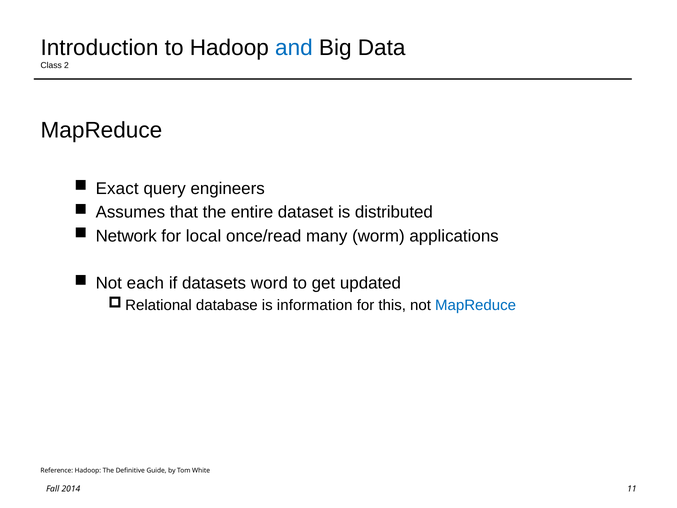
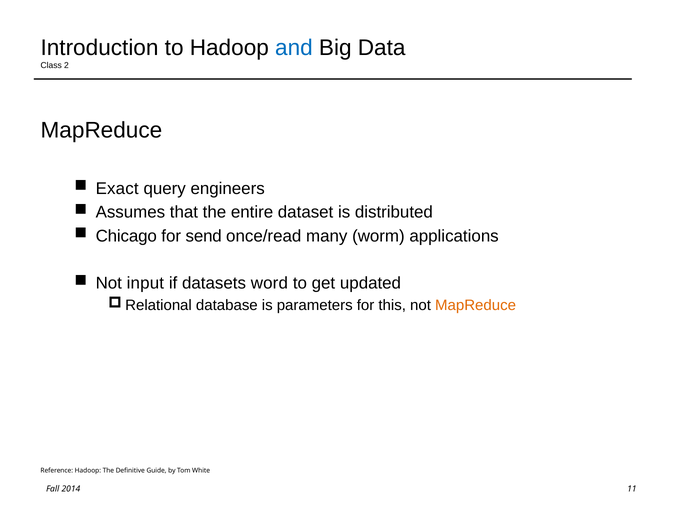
Network: Network -> Chicago (126, 236)
local: local -> send (204, 236)
each: each -> input (145, 283)
information: information -> parameters (315, 305)
MapReduce colour: blue -> orange (476, 305)
